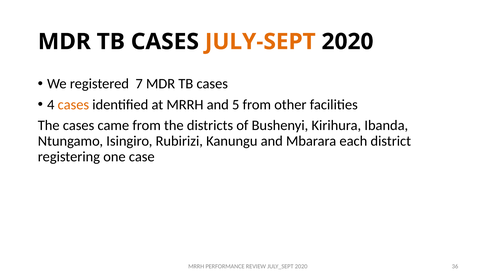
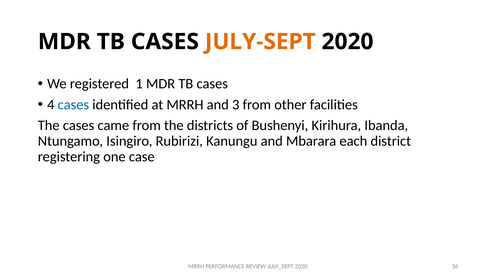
7: 7 -> 1 (139, 84)
cases colour: orange -> blue (73, 105)
5: 5 -> 3 (236, 105)
